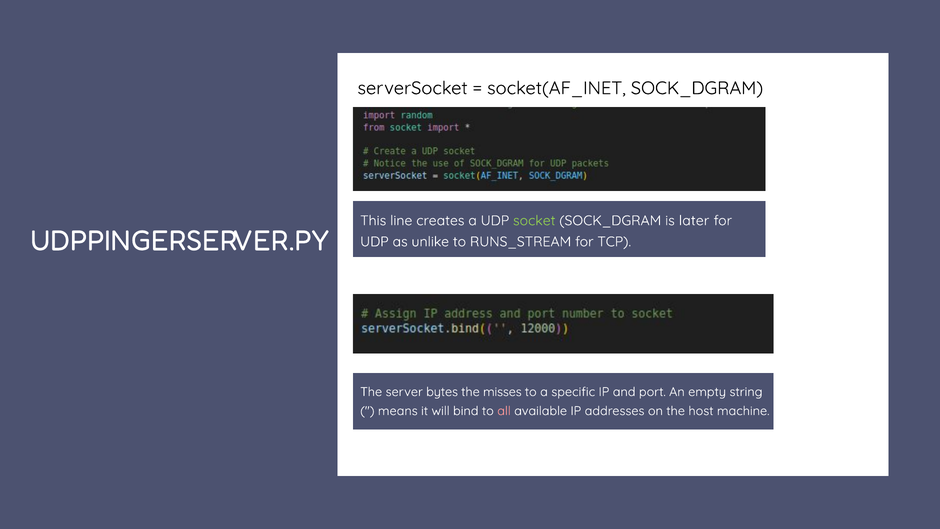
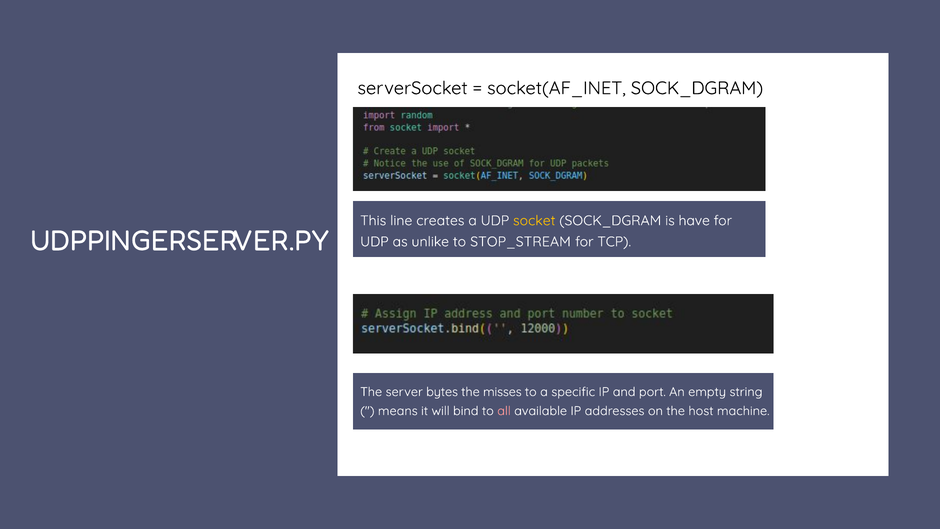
socket colour: light green -> yellow (534, 221)
later: later -> have (694, 221)
RUNS_STREAM: RUNS_STREAM -> STOP_STREAM (520, 242)
